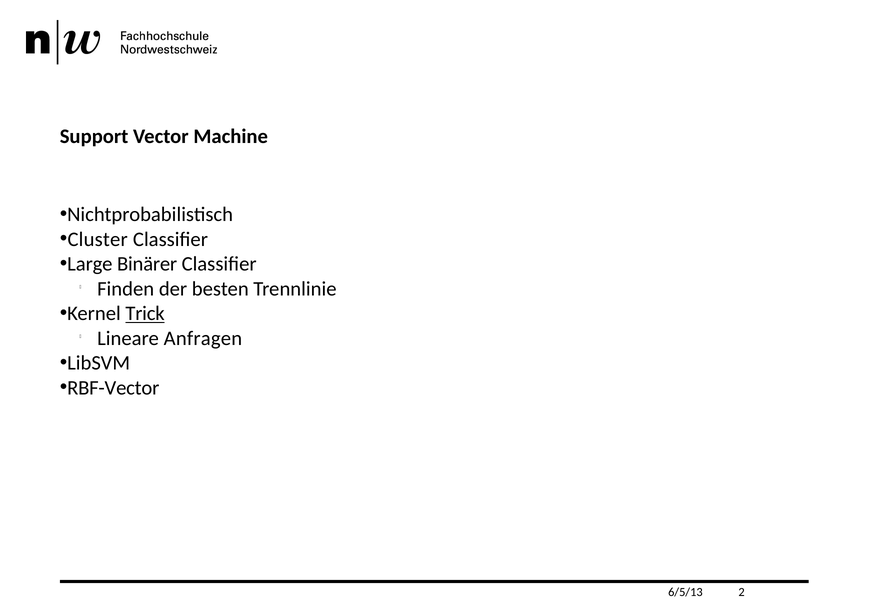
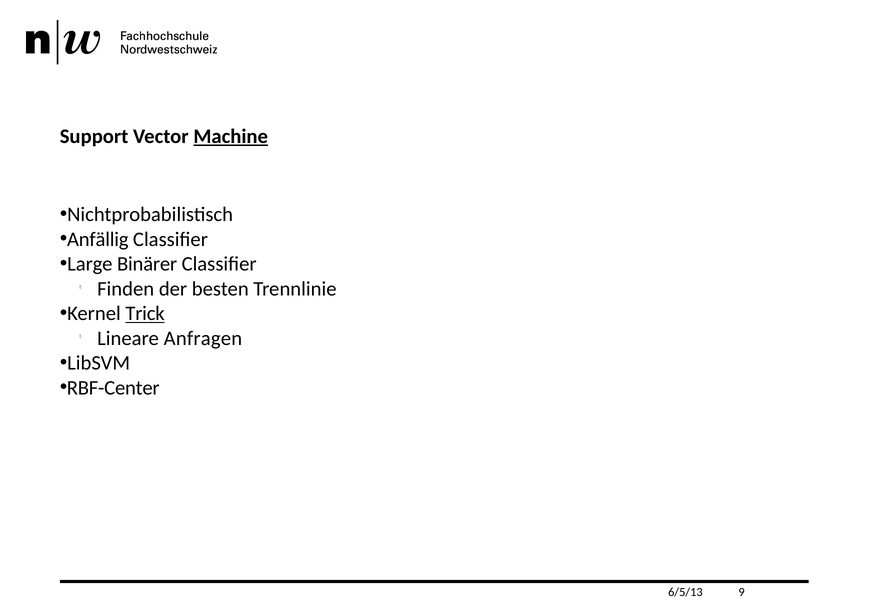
Machine underline: none -> present (231, 137)
Cluster: Cluster -> Anfällig (98, 239)
RBF-Vector: RBF-Vector -> RBF-Center (113, 388)
2: 2 -> 9 (742, 593)
